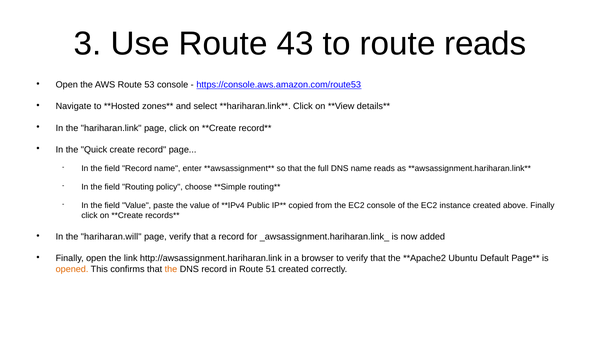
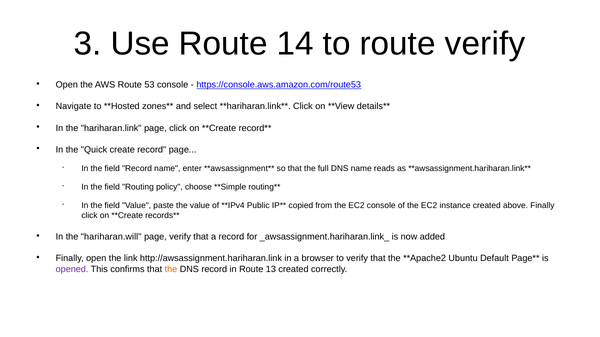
43: 43 -> 14 (295, 44)
route reads: reads -> verify (485, 44)
opened colour: orange -> purple (72, 270)
51: 51 -> 13 (271, 270)
